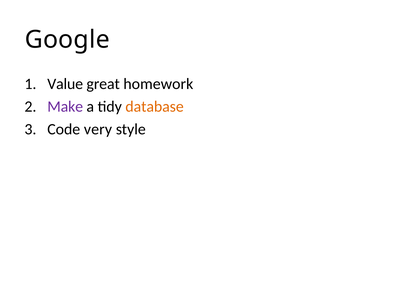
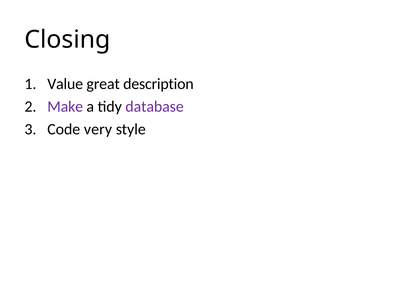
Google: Google -> Closing (67, 40)
homework: homework -> description (158, 84)
database colour: orange -> purple (155, 107)
